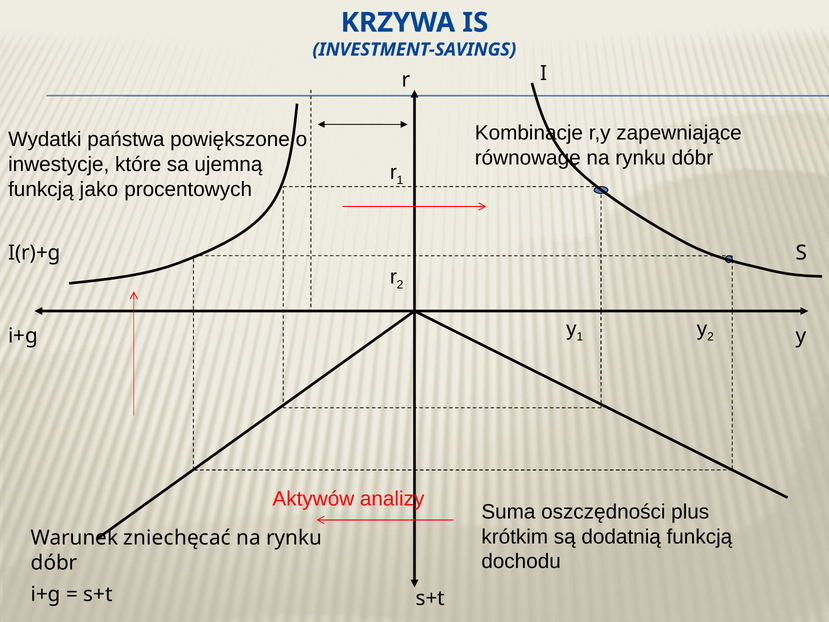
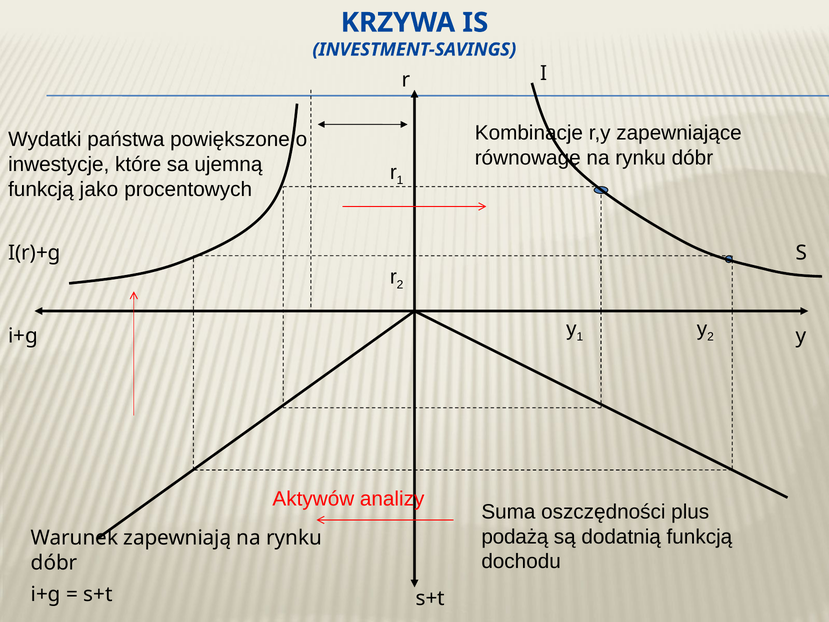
krótkim: krótkim -> podażą (515, 536)
zniechęcać: zniechęcać -> zapewniają (177, 538)
